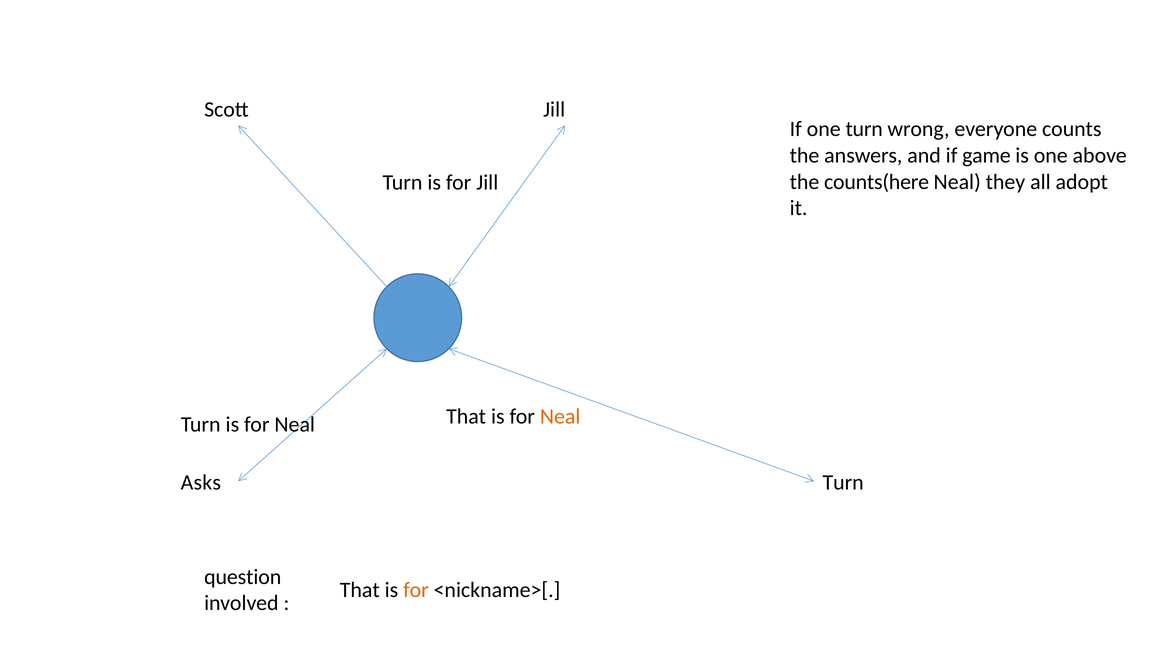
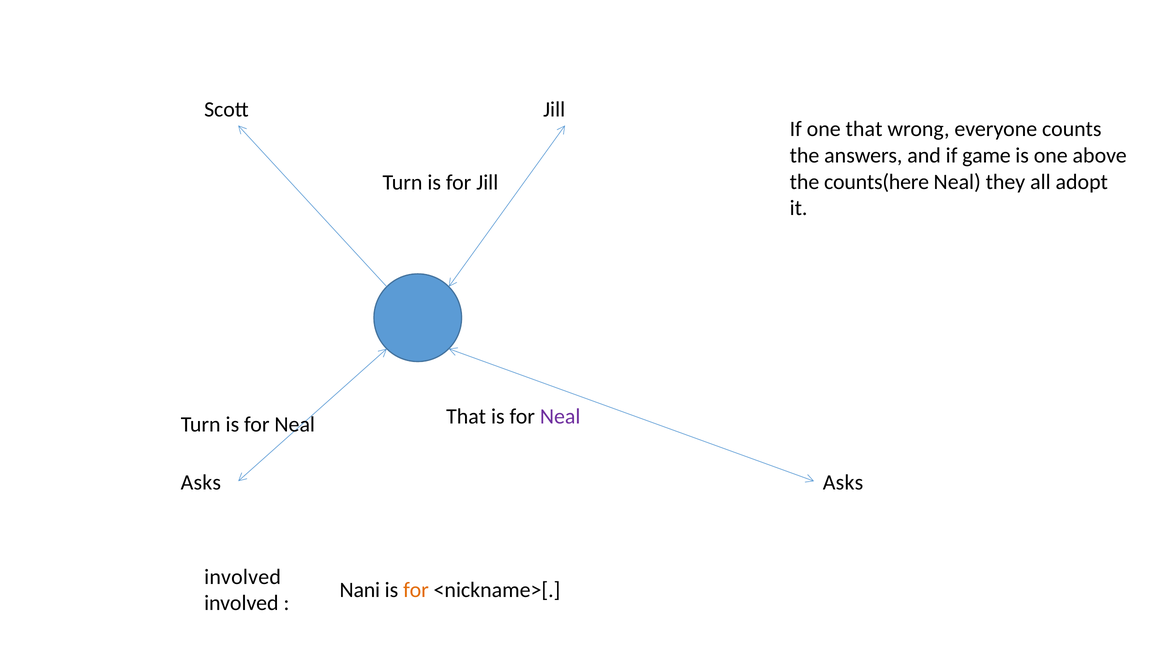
one turn: turn -> that (864, 129)
Neal colour: orange -> purple (560, 416)
Turn: Turn -> Asks (843, 482)
question: question -> involved (243, 576)
That: That -> Nani (360, 590)
